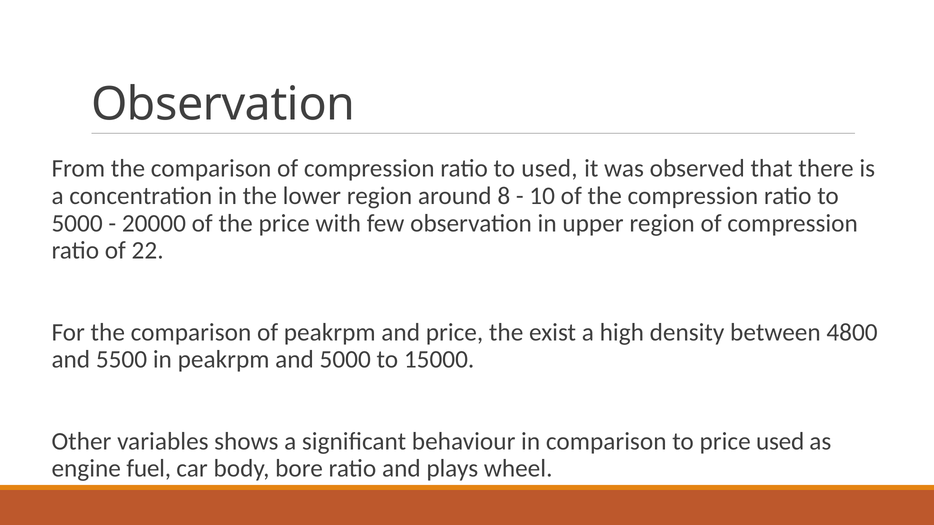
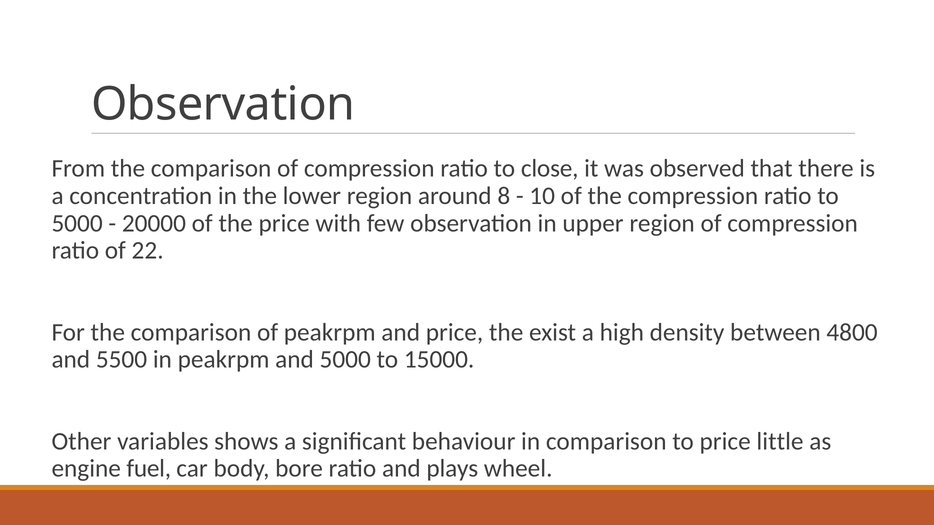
to used: used -> close (550, 169)
price used: used -> little (780, 442)
